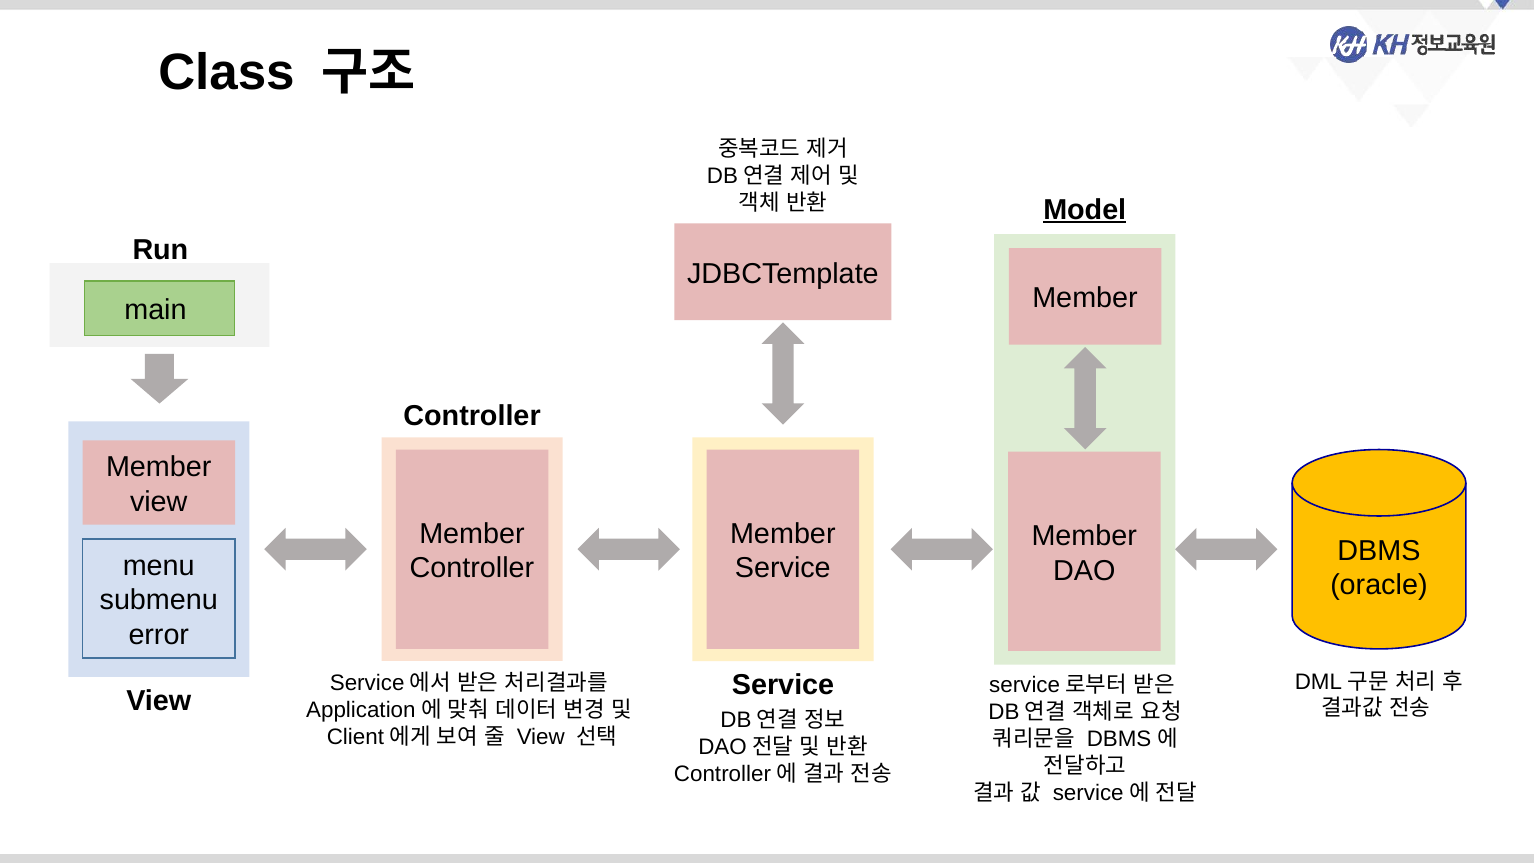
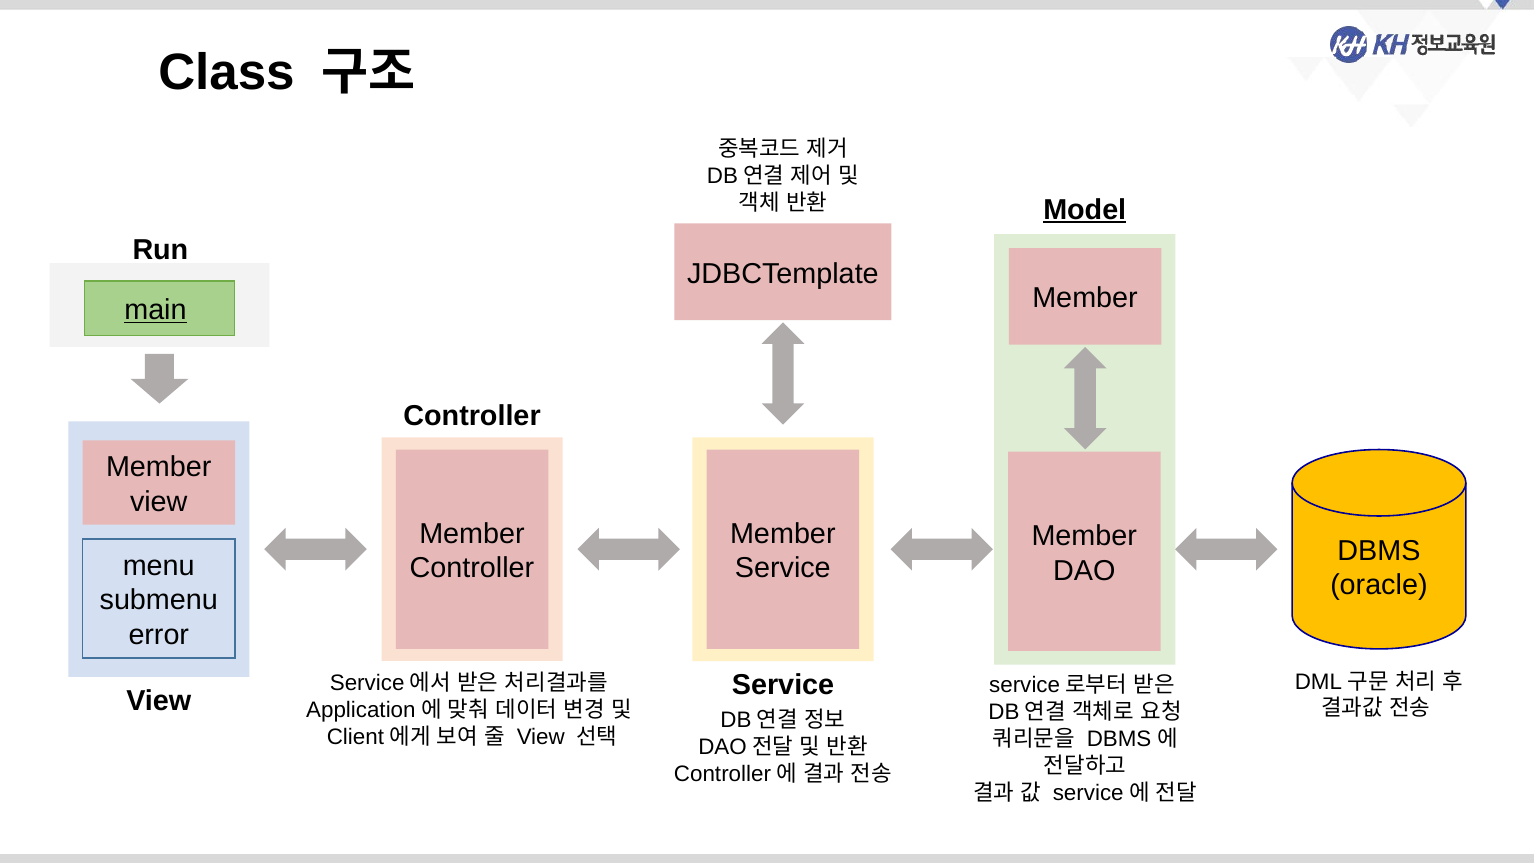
main underline: none -> present (155, 310)
